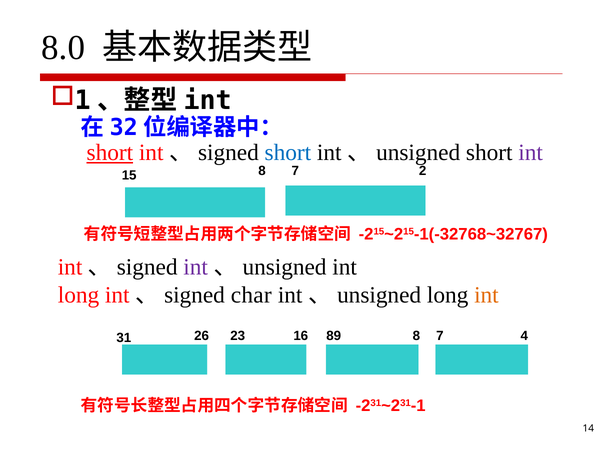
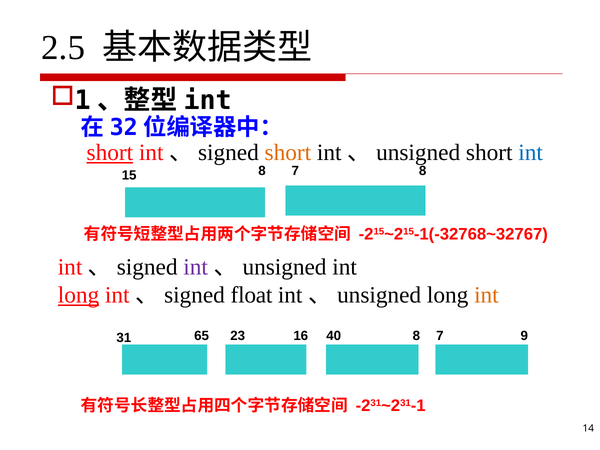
8.0: 8.0 -> 2.5 (63, 48)
short colour: blue -> orange (288, 153)
int colour: purple -> blue (531, 153)
7 2: 2 -> 8 (423, 171)
long underline: none -> present (79, 295)
char: char -> float (251, 295)
26: 26 -> 65 (202, 336)
89: 89 -> 40 (334, 336)
4: 4 -> 9 (524, 336)
